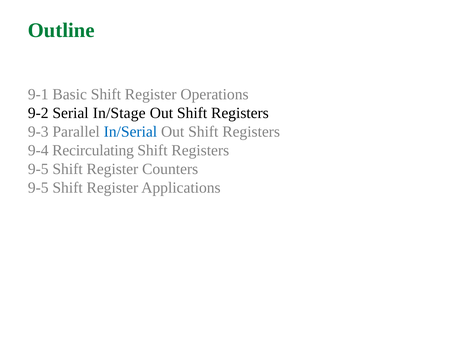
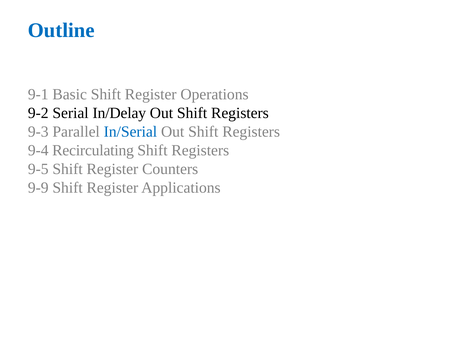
Outline colour: green -> blue (61, 30)
In/Stage: In/Stage -> In/Delay (119, 113)
9-5: 9-5 -> 9-9 (38, 187)
